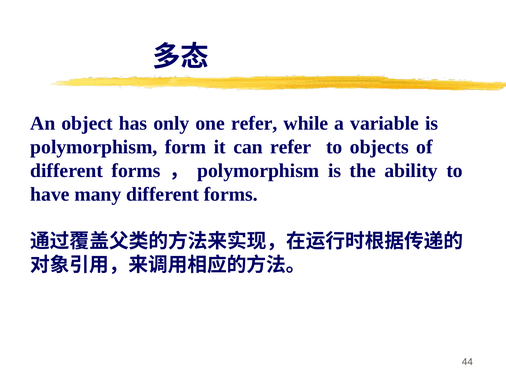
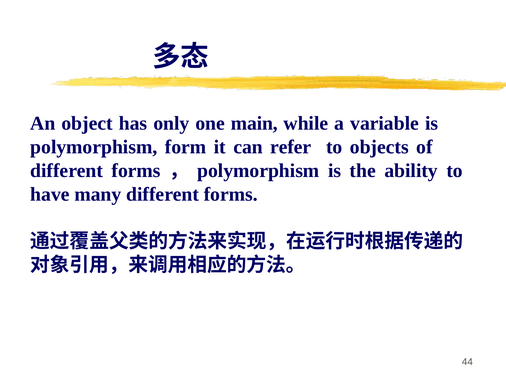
one refer: refer -> main (254, 124)
